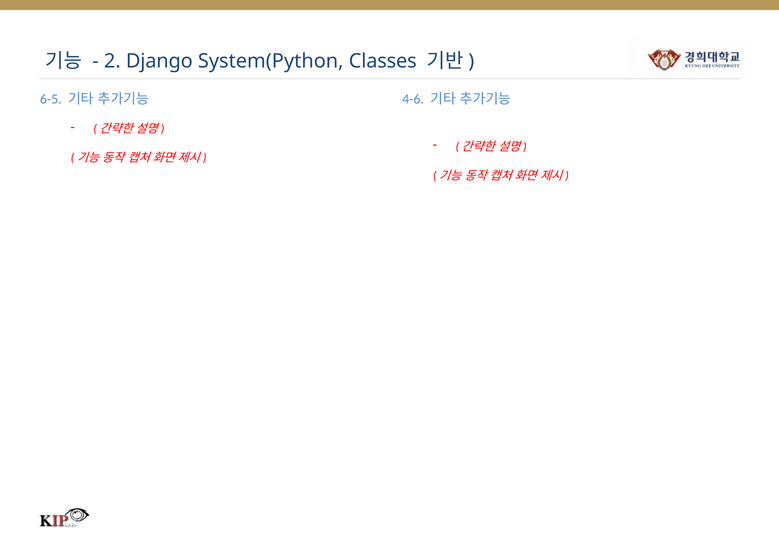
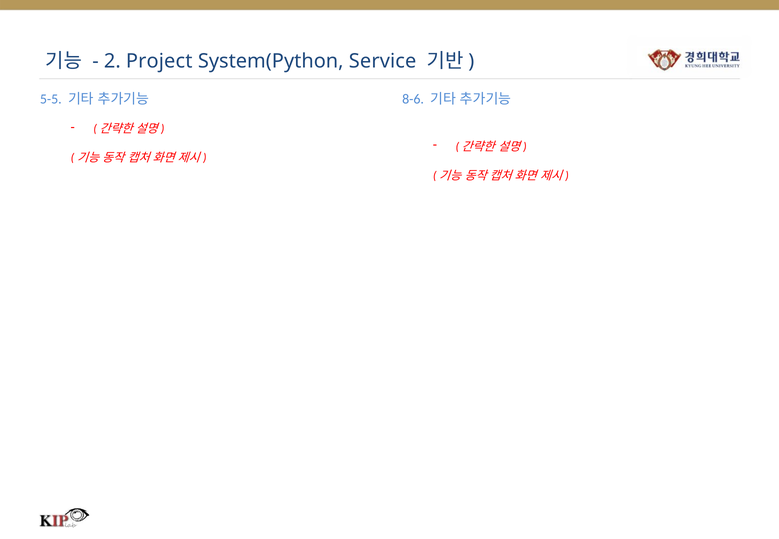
Django: Django -> Project (159, 61)
Classes: Classes -> Service (383, 61)
6-5: 6-5 -> 5-5 (51, 99)
4-6: 4-6 -> 8-6 (413, 99)
